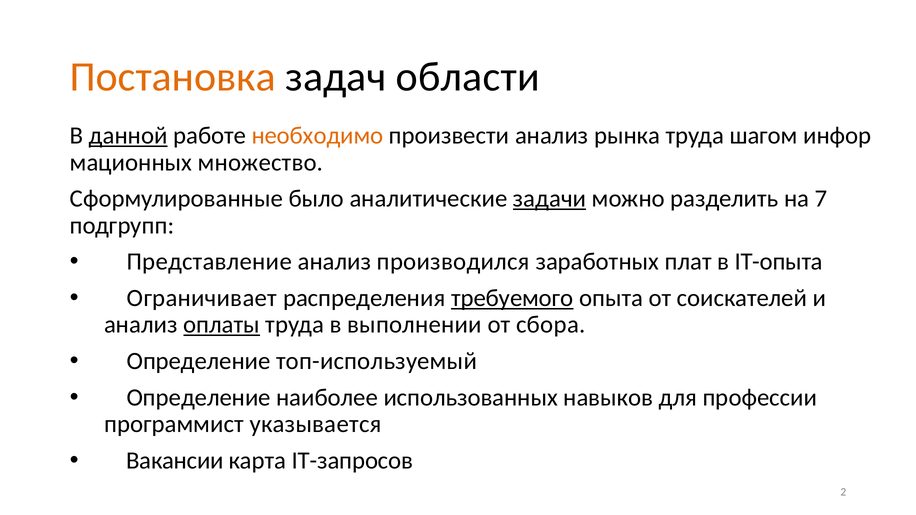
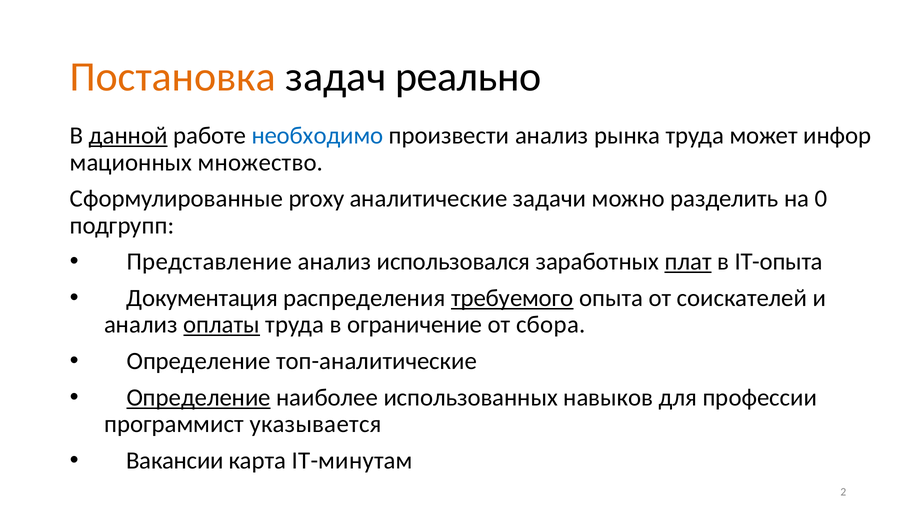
области: области -> реально (468, 77)
необходимо colour: orange -> blue (317, 136)
шагом: шагом -> может (764, 136)
было: было -> proxy (316, 199)
задачи underline: present -> none (550, 199)
7: 7 -> 0 (821, 199)
производился: производился -> использовался (454, 262)
плат underline: none -> present (688, 262)
Ограничивает: Ограничивает -> Документация (202, 298)
выполнении: выполнении -> ограничение (415, 325)
топ-используемый: топ-используемый -> топ-аналитические (377, 361)
Определение underline: none -> present (199, 398)
IT-запросов: IT-запросов -> IT-минутам (352, 461)
